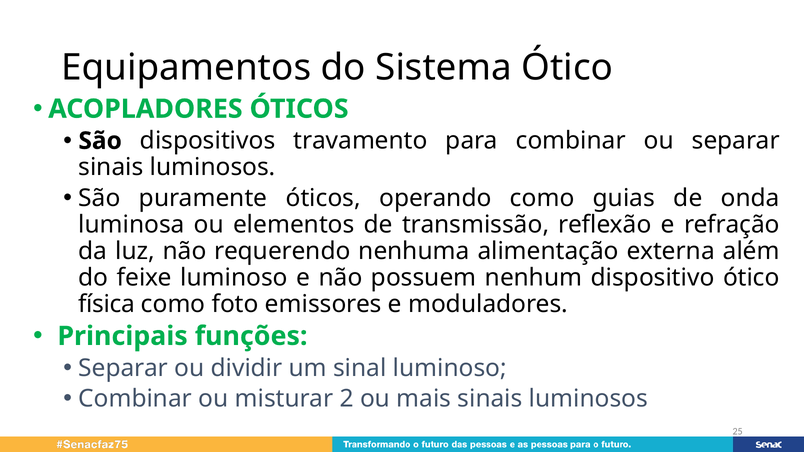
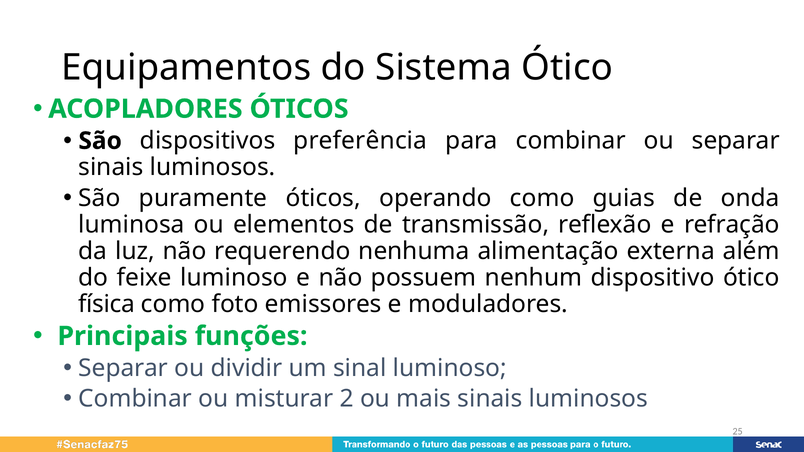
travamento: travamento -> preferência (360, 141)
